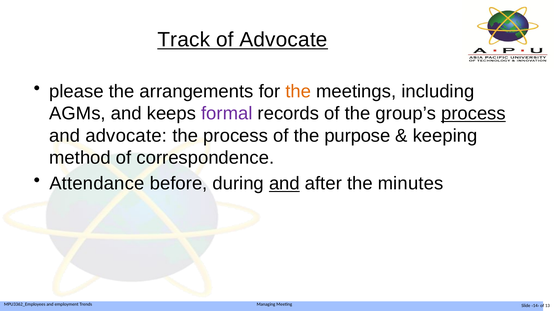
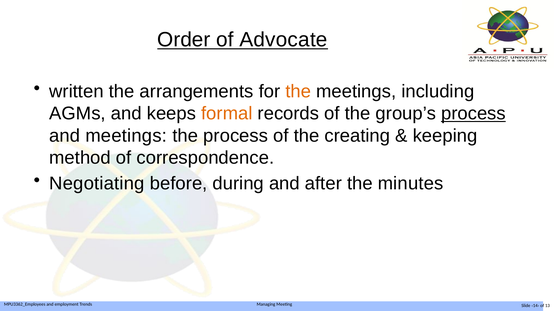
Track: Track -> Order (184, 40)
please: please -> written (76, 92)
formal colour: purple -> orange (227, 114)
and advocate: advocate -> meetings (126, 136)
purpose: purpose -> creating (357, 136)
Attendance: Attendance -> Negotiating (97, 184)
and underline: present -> none (284, 184)
